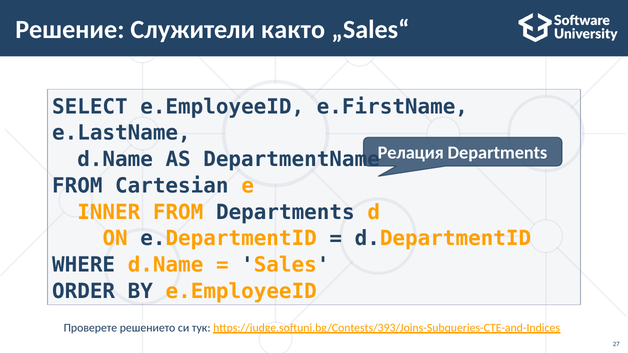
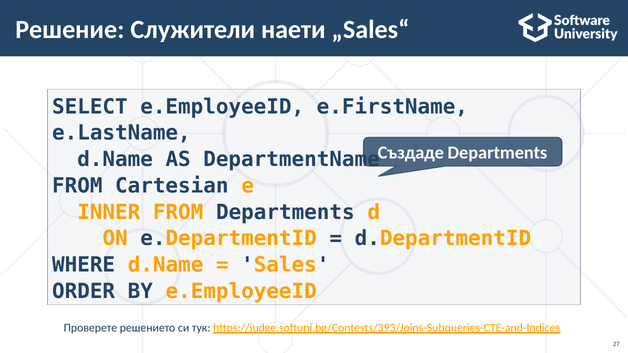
както: както -> наети (293, 30)
Релация: Релация -> Създаде (411, 153)
